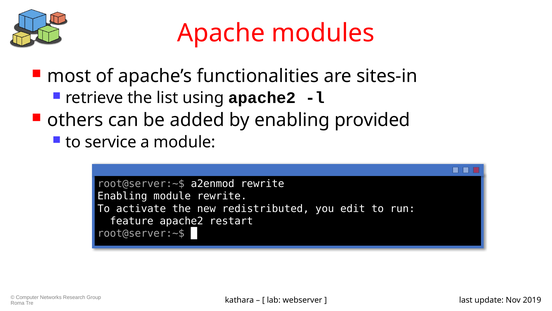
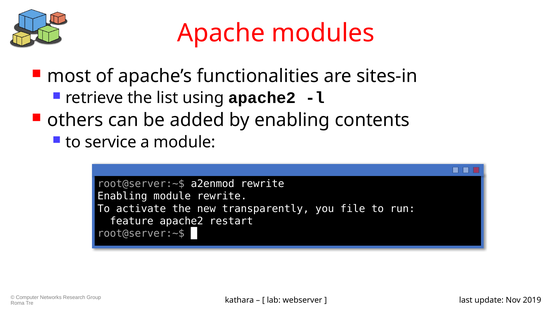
provided: provided -> contents (372, 120)
redistributed: redistributed -> transparently (266, 208)
edit: edit -> file (353, 208)
